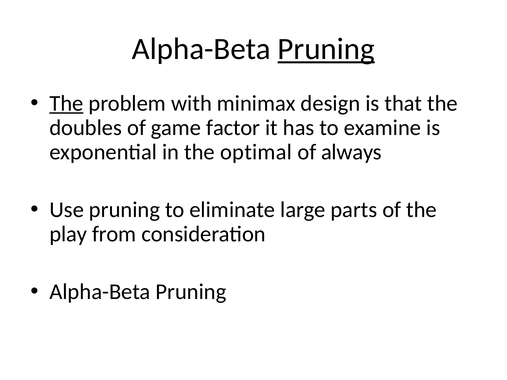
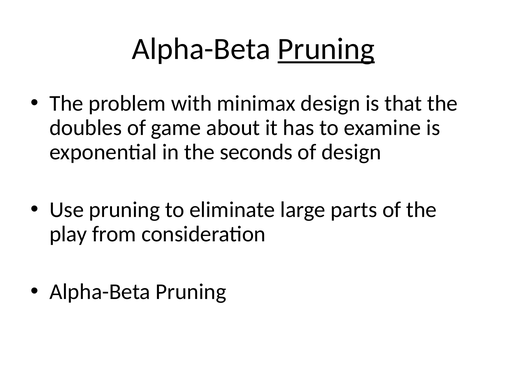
The underline: present -> none (66, 103)
factor: factor -> about (233, 128)
optimal: optimal -> seconds (256, 152)
of always: always -> design (351, 152)
